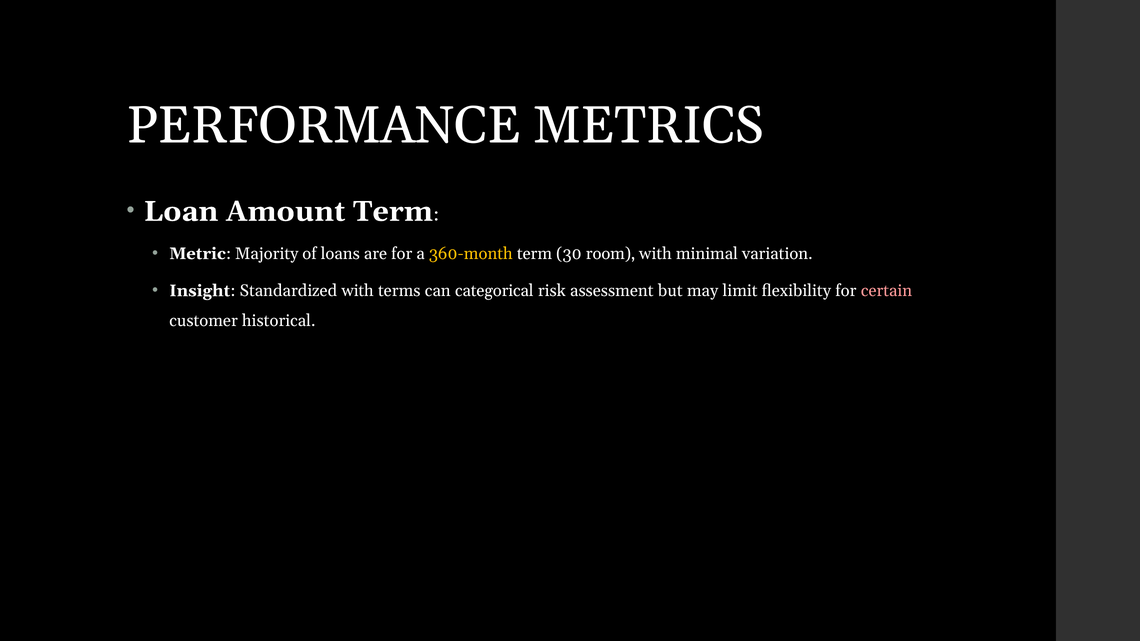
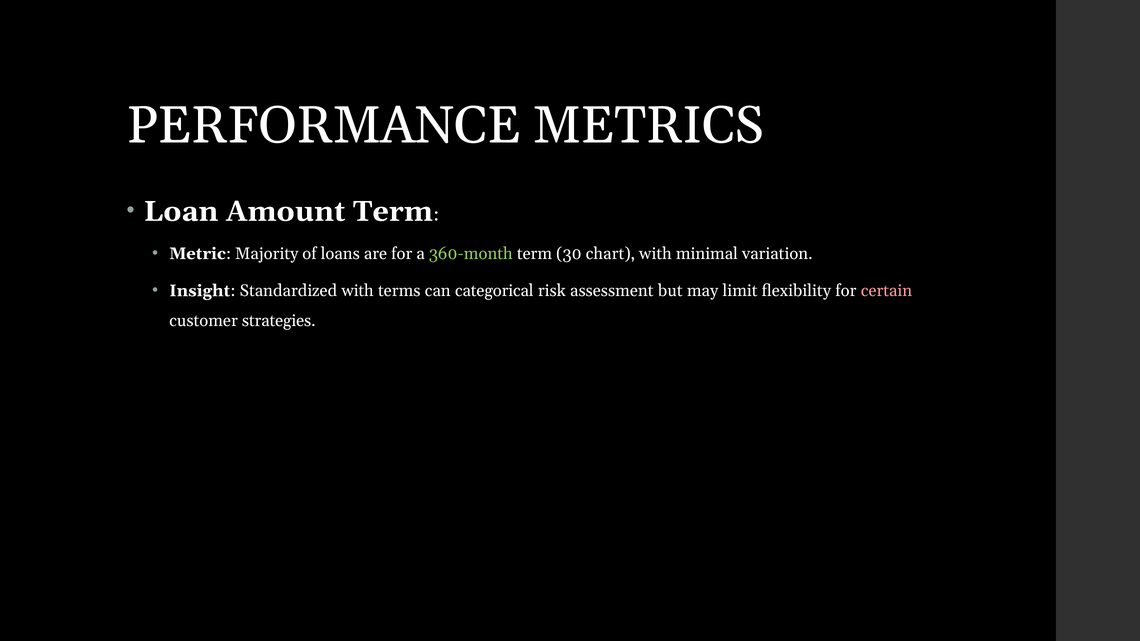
360-month colour: yellow -> light green (471, 254)
room: room -> chart (611, 254)
historical: historical -> strategies (279, 321)
